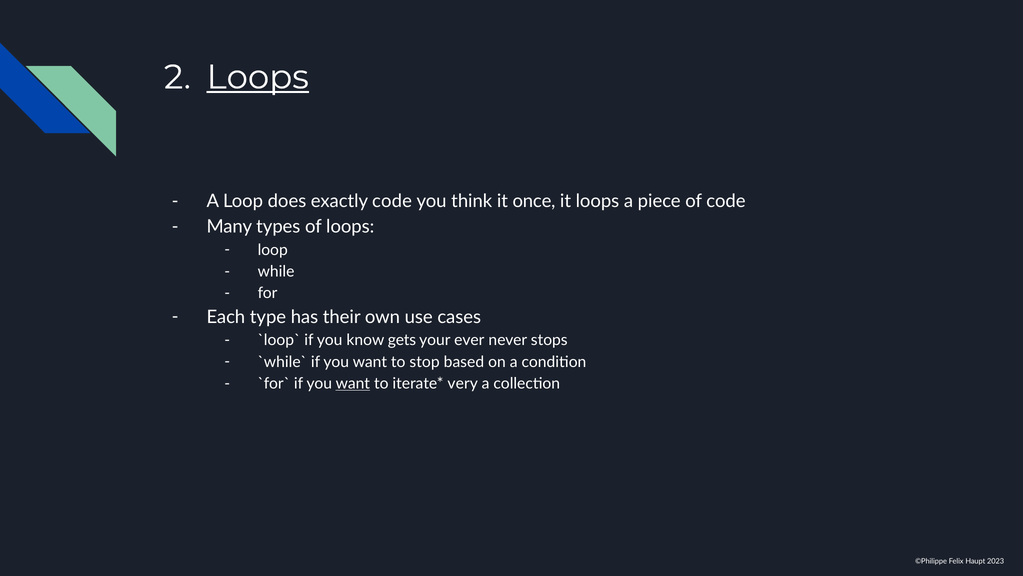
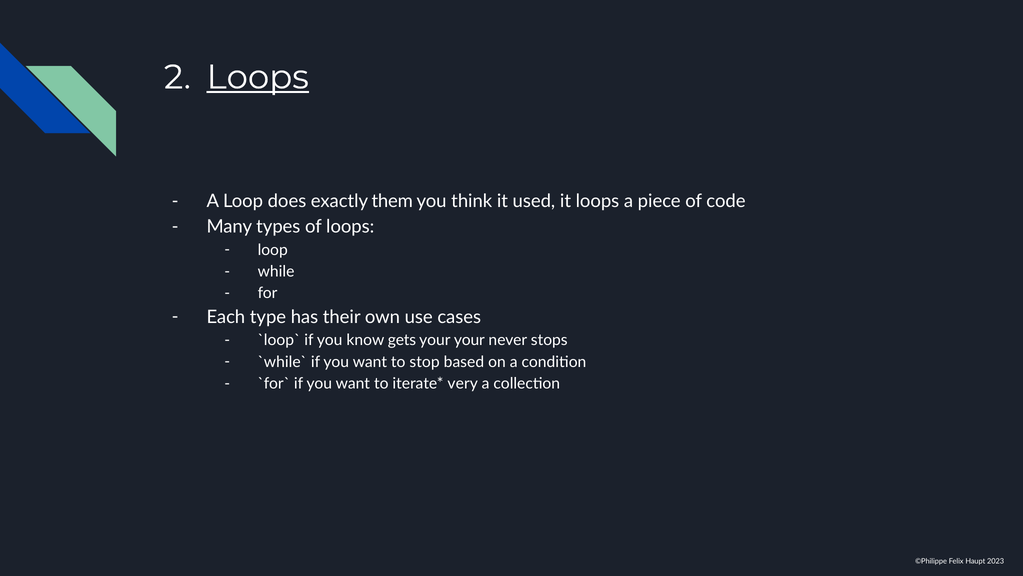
exactly code: code -> them (392, 201)
once: once -> used (534, 201)
your ever: ever -> your (469, 340)
want underline: present -> none (353, 383)
